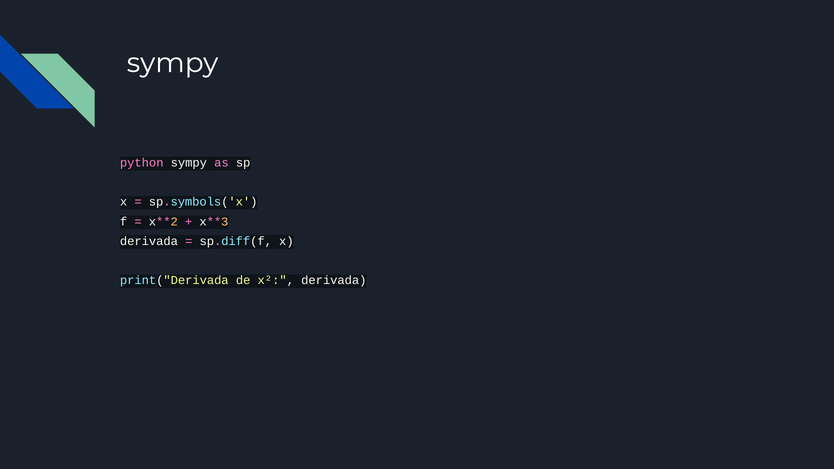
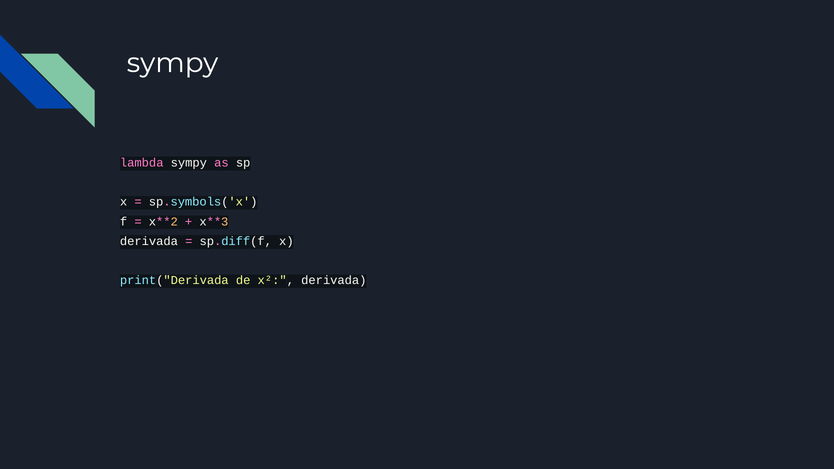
python: python -> lambda (142, 163)
